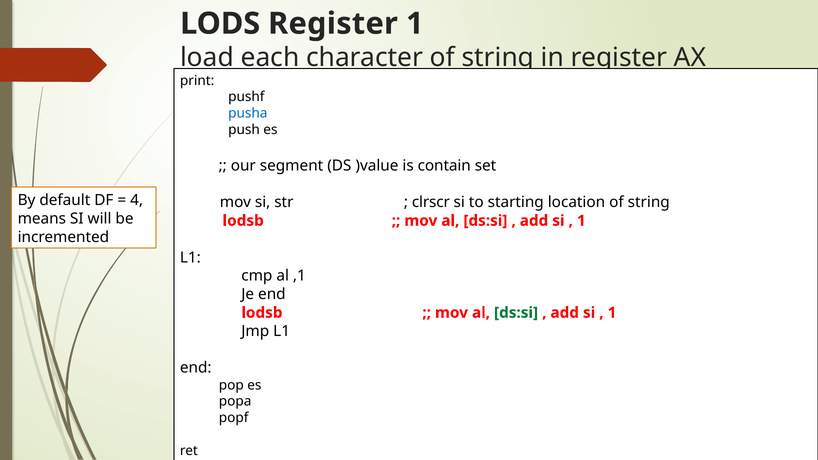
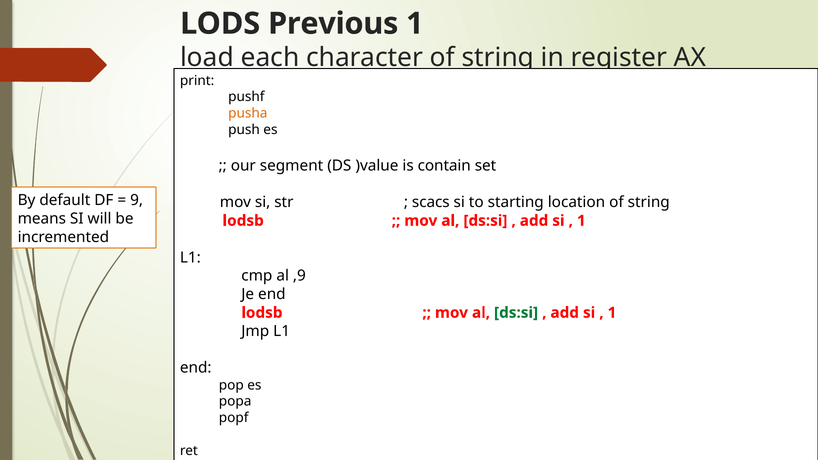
LODS Register: Register -> Previous (333, 24)
pusha colour: blue -> orange (248, 113)
4: 4 -> 9 (137, 200)
clrscr: clrscr -> scacs (431, 202)
,1: ,1 -> ,9 (299, 276)
